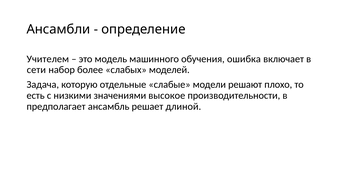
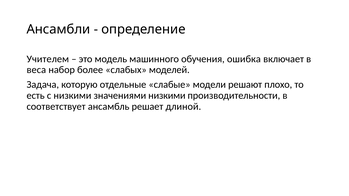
сети: сети -> веса (36, 70)
значениями высокое: высокое -> низкими (167, 96)
предполагает: предполагает -> соответствует (56, 107)
